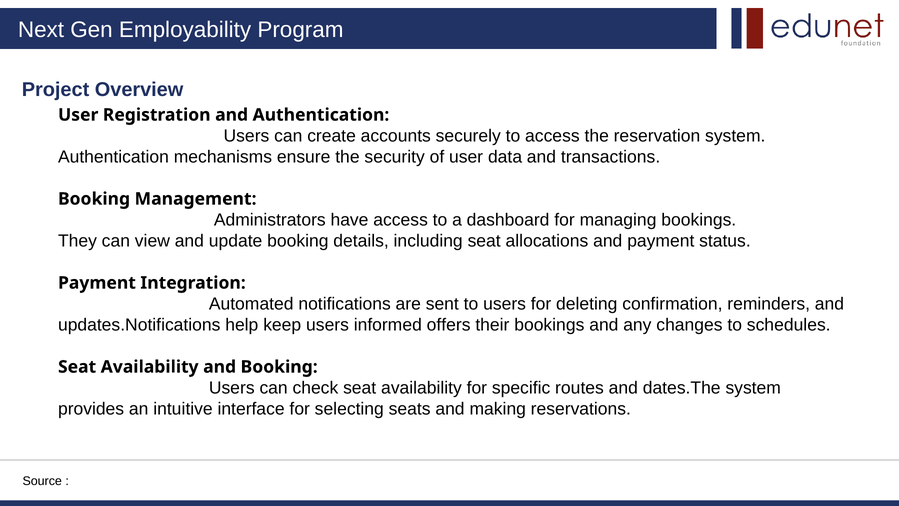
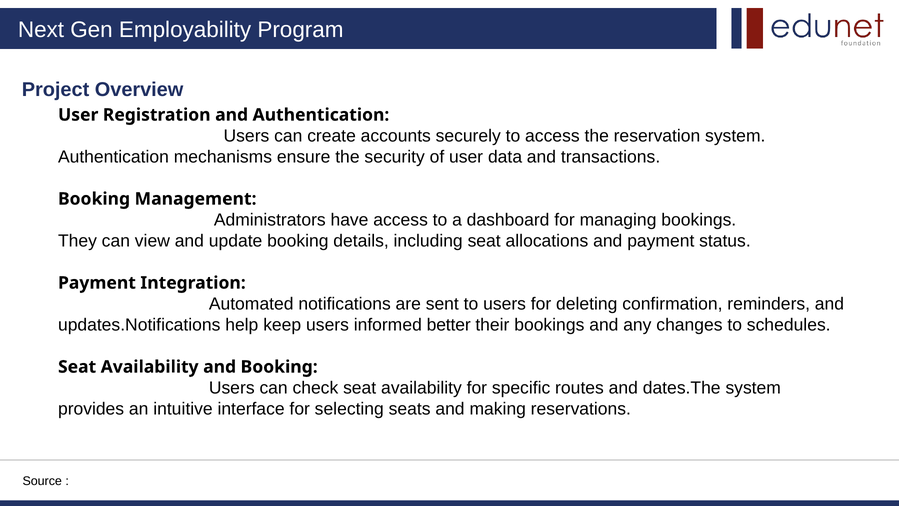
offers: offers -> better (449, 325)
